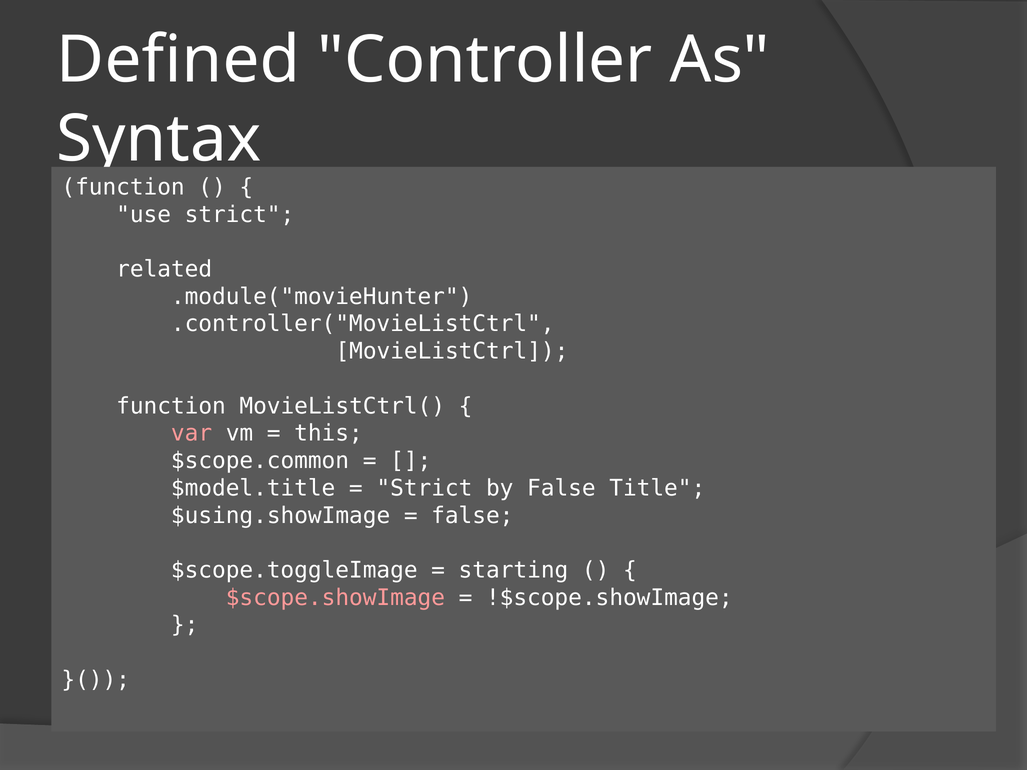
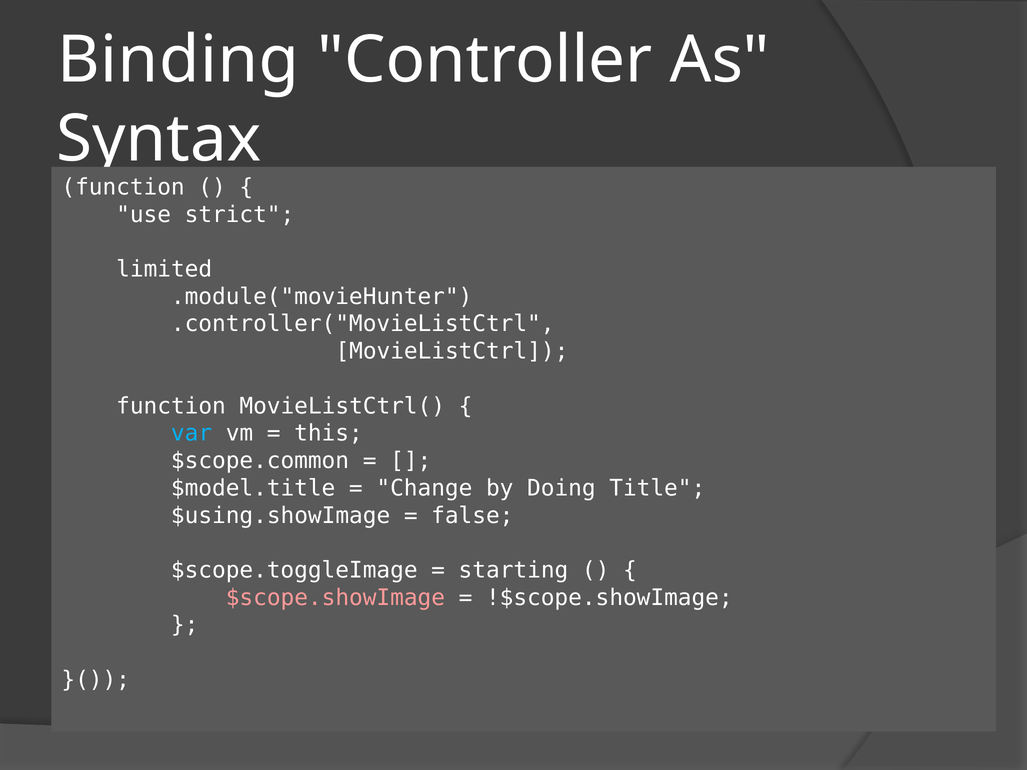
Defined: Defined -> Binding (178, 60)
related: related -> limited (164, 269)
var colour: pink -> light blue (192, 434)
Strict: Strict -> Change (424, 488)
by False: False -> Doing (561, 488)
